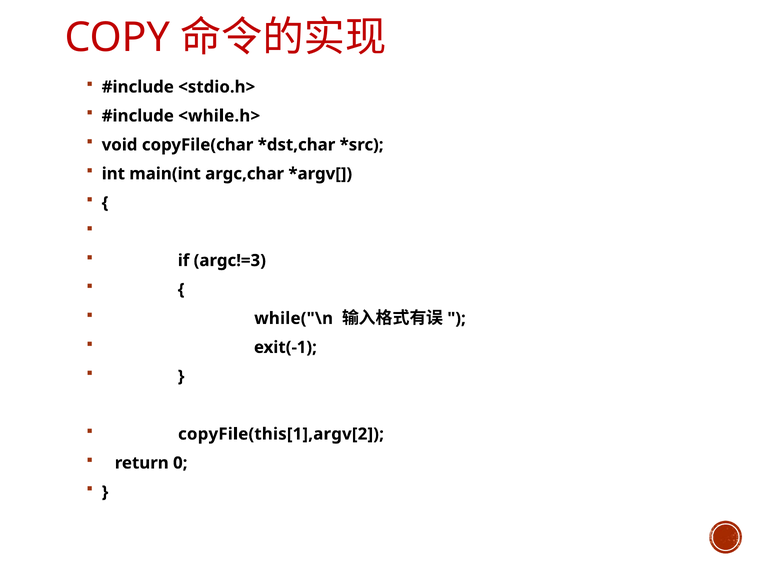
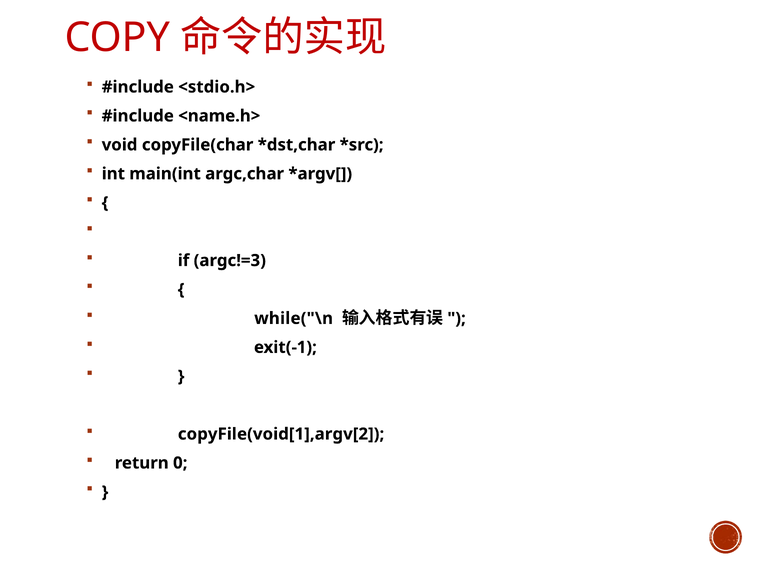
<while.h>: <while.h> -> <name.h> (219, 116)
copyFile(this[1],argv[2: copyFile(this[1],argv[2 -> copyFile(void[1],argv[2 (281, 434)
